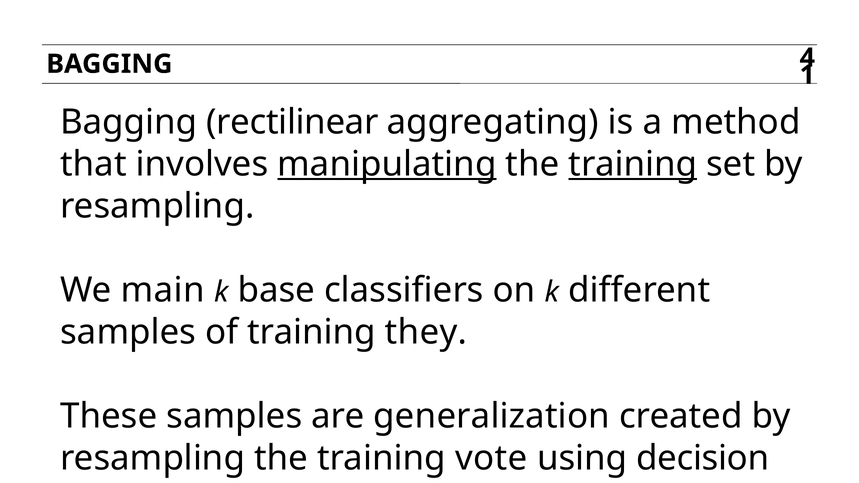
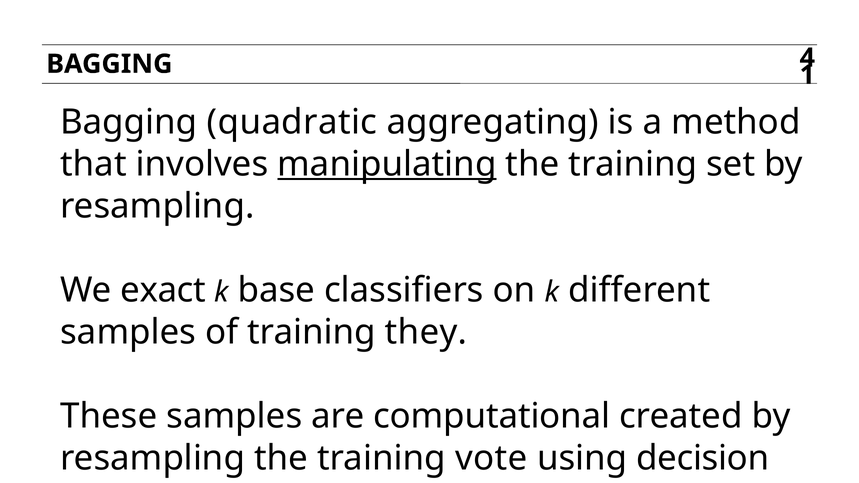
rectilinear: rectilinear -> quadratic (292, 122)
training underline: present -> none (633, 164)
main: main -> exact (163, 290)
generalization: generalization -> computational (492, 416)
